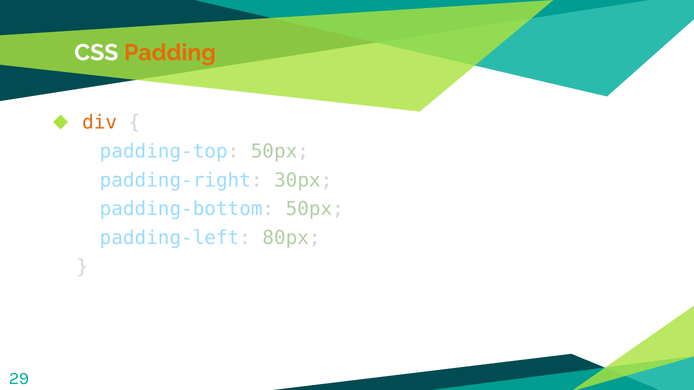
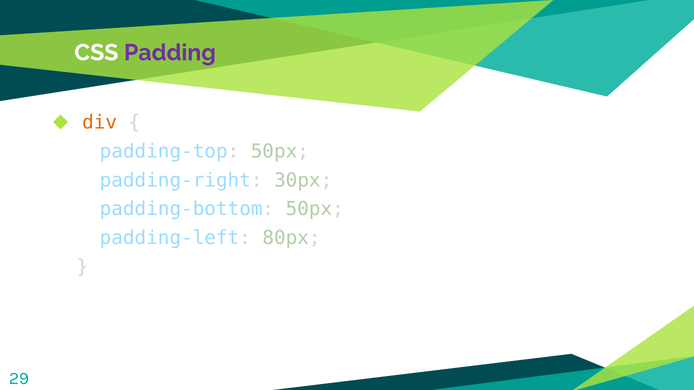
Padding colour: orange -> purple (170, 53)
